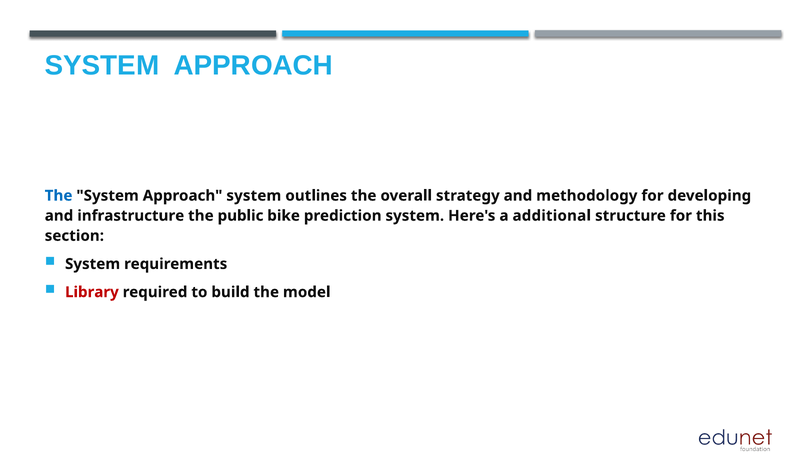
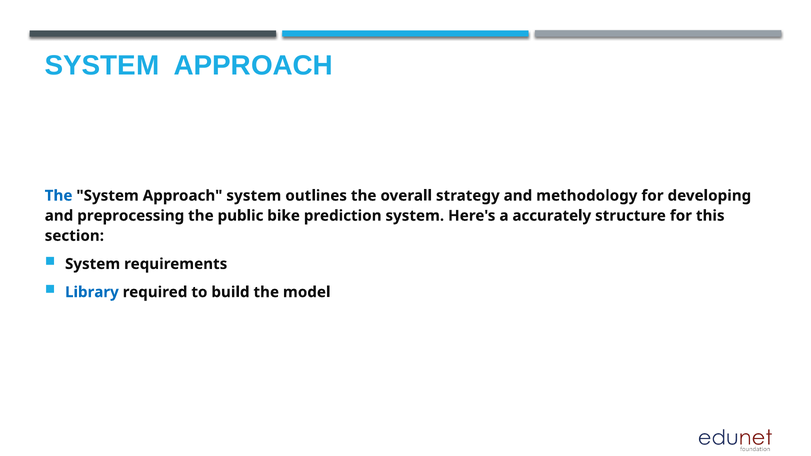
infrastructure: infrastructure -> preprocessing (131, 216)
additional: additional -> accurately (552, 216)
Library colour: red -> blue (92, 292)
